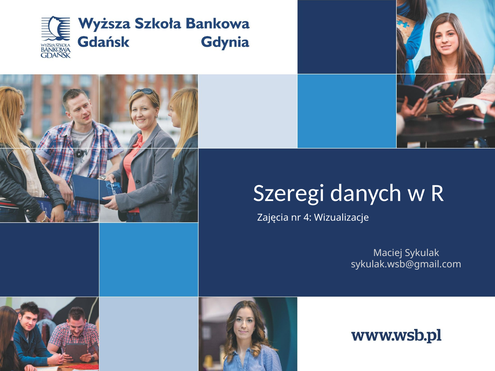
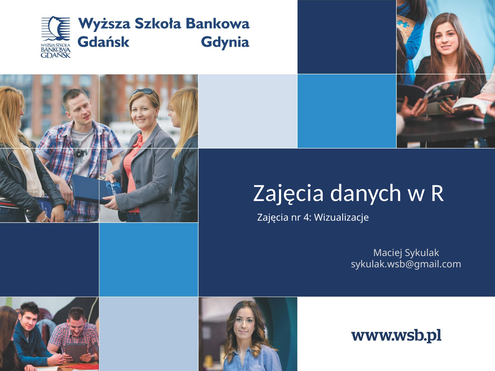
Szeregi: Szeregi -> Zajęcia (289, 193)
